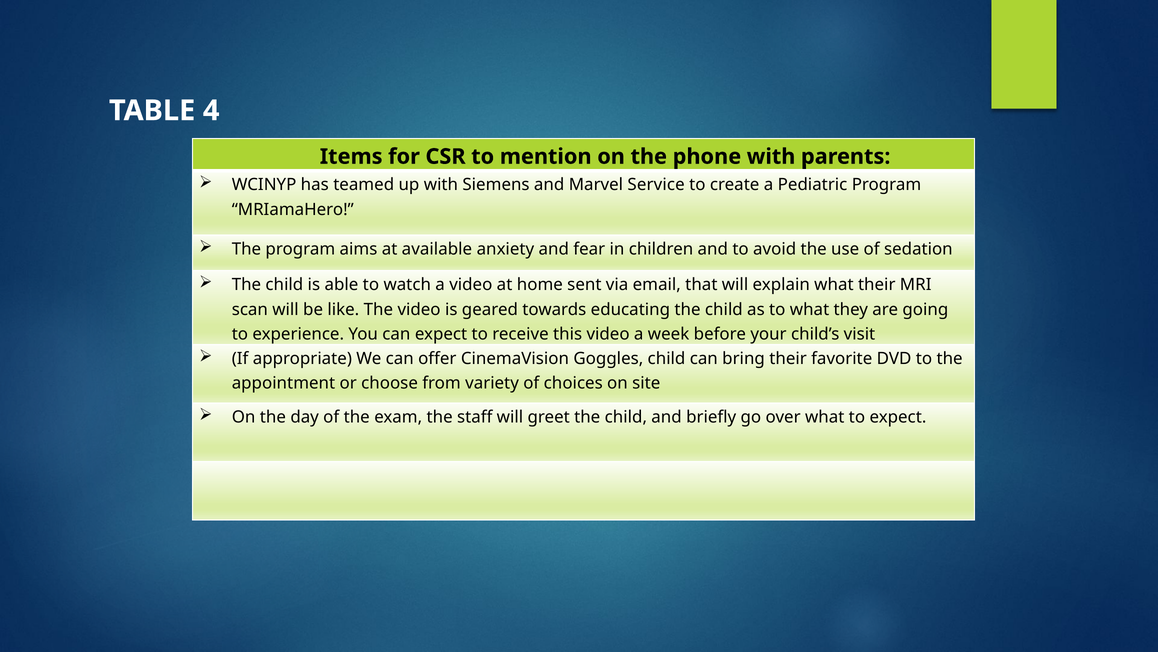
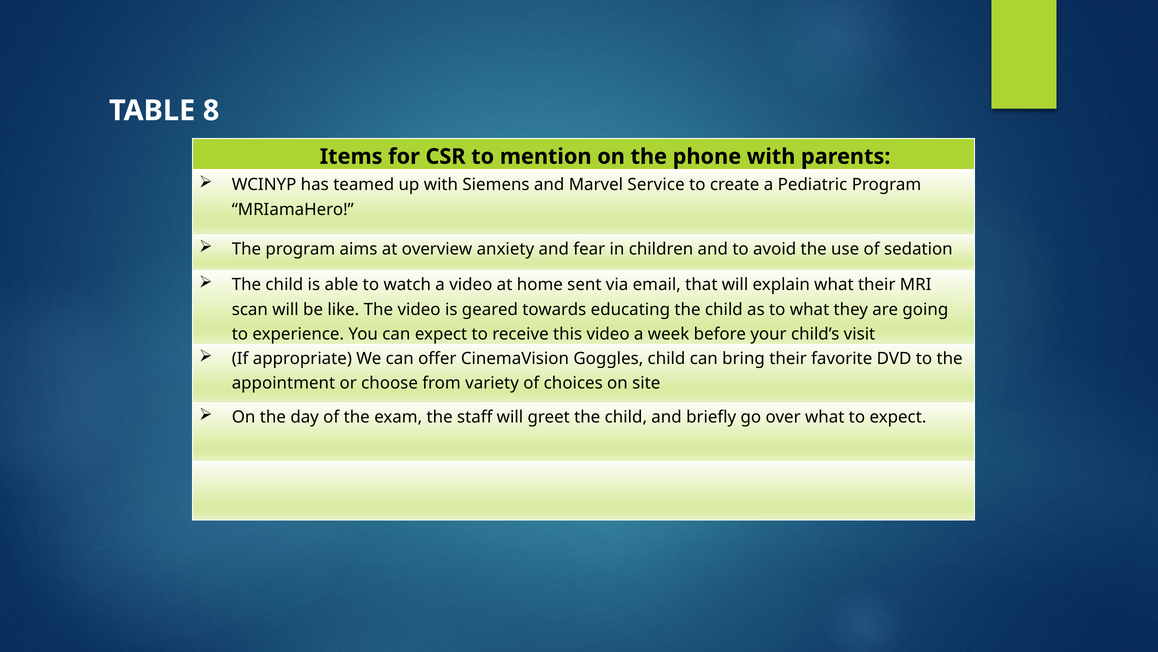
4: 4 -> 8 (211, 110)
available: available -> overview (437, 249)
